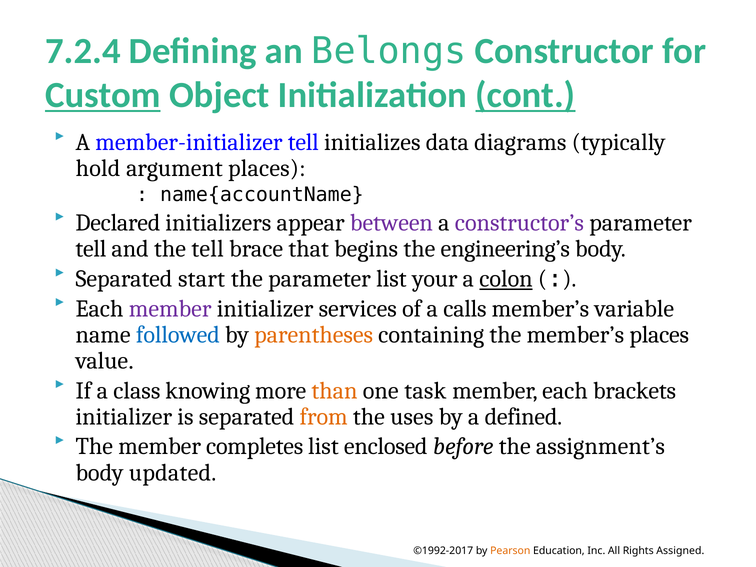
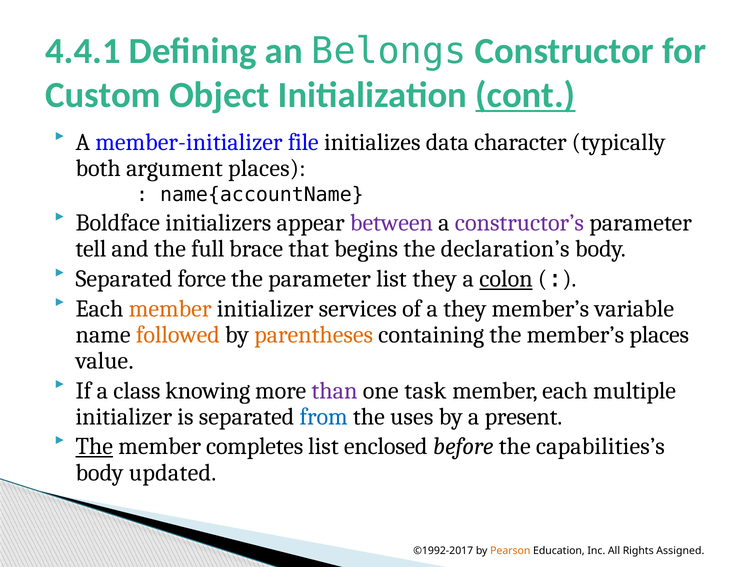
7.2.4: 7.2.4 -> 4.4.1 (83, 51)
Custom underline: present -> none (103, 95)
member-initializer tell: tell -> file (303, 142)
diagrams: diagrams -> character (520, 142)
hold: hold -> both (98, 168)
Declared: Declared -> Boldface (118, 223)
the tell: tell -> full (208, 249)
engineering’s: engineering’s -> declaration’s (505, 249)
start: start -> force (202, 279)
list your: your -> they (435, 279)
member colour: purple -> orange (170, 309)
a calls: calls -> they (465, 309)
followed colour: blue -> orange (178, 335)
than colour: orange -> purple (335, 391)
brackets: brackets -> multiple (634, 391)
from colour: orange -> blue (324, 417)
defined: defined -> present (523, 417)
The underline: none -> present (94, 446)
assignment’s: assignment’s -> capabilities’s (600, 446)
